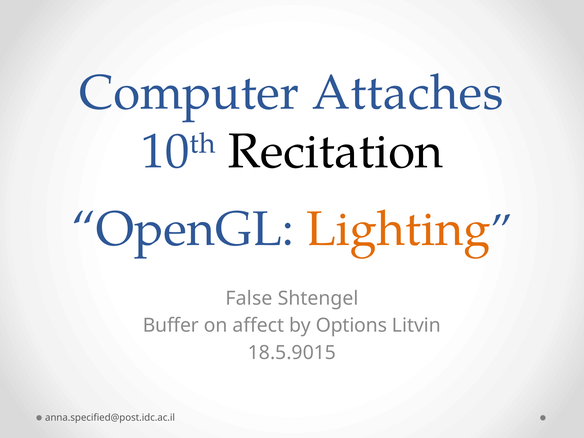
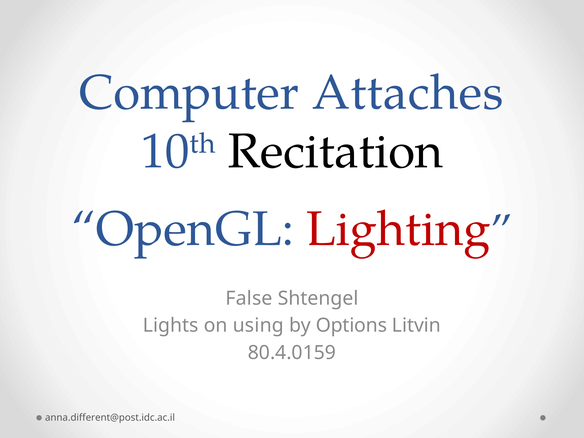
Lighting colour: orange -> red (398, 229)
Buffer: Buffer -> Lights (171, 325)
affect: affect -> using (258, 325)
18.5.9015: 18.5.9015 -> 80.4.0159 (292, 353)
anna.specified@post.idc.ac.il: anna.specified@post.idc.ac.il -> anna.different@post.idc.ac.il (110, 417)
